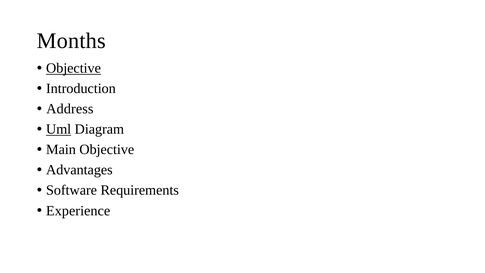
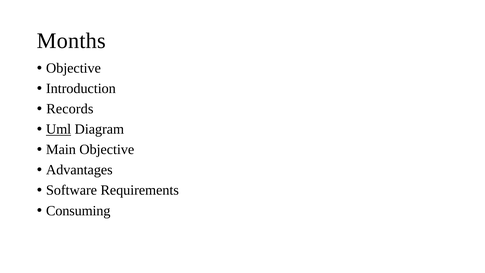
Objective underline: present -> none (73, 68)
Address: Address -> Records (70, 109)
Experience: Experience -> Consuming (78, 211)
